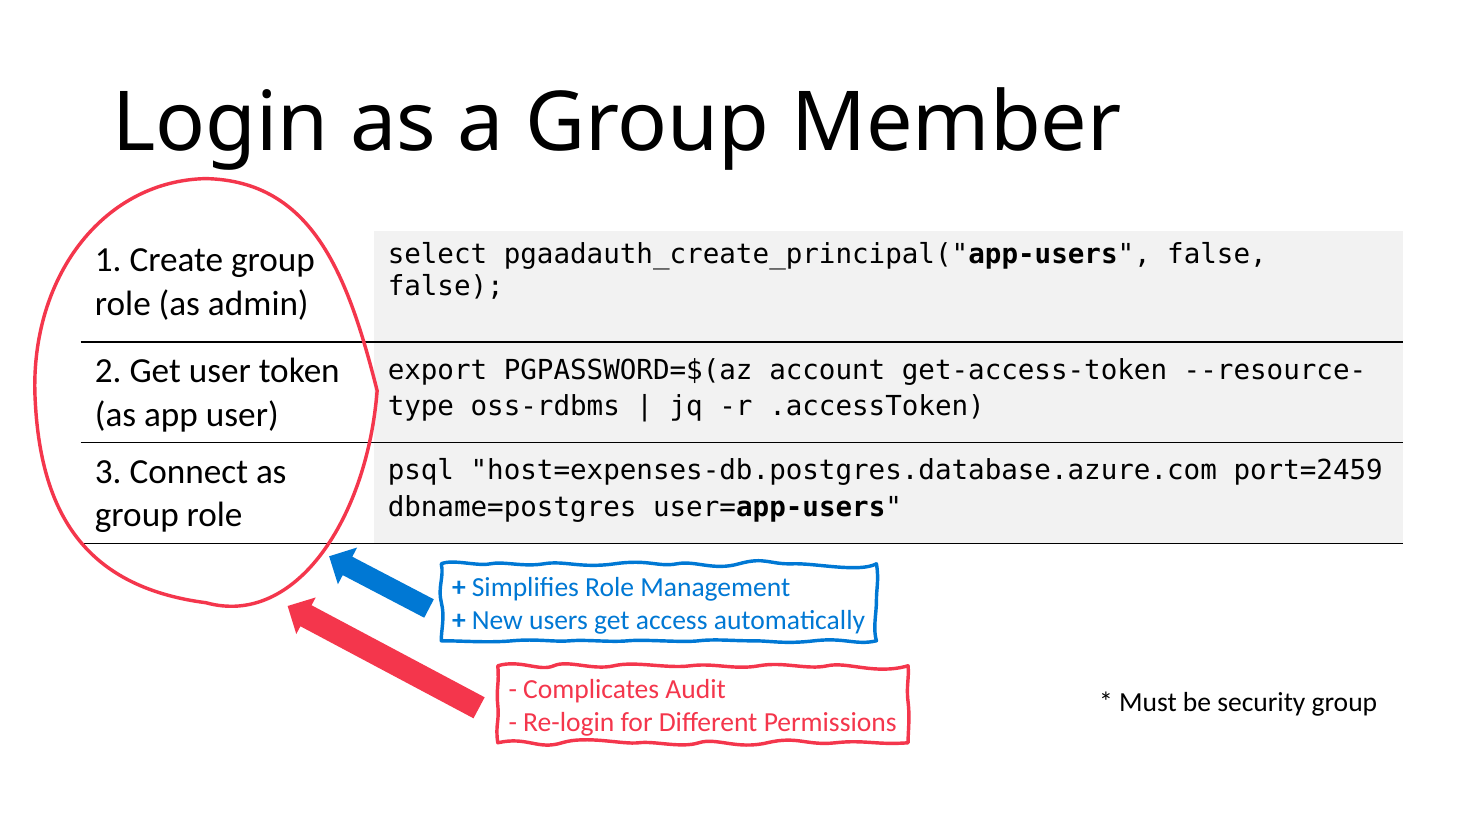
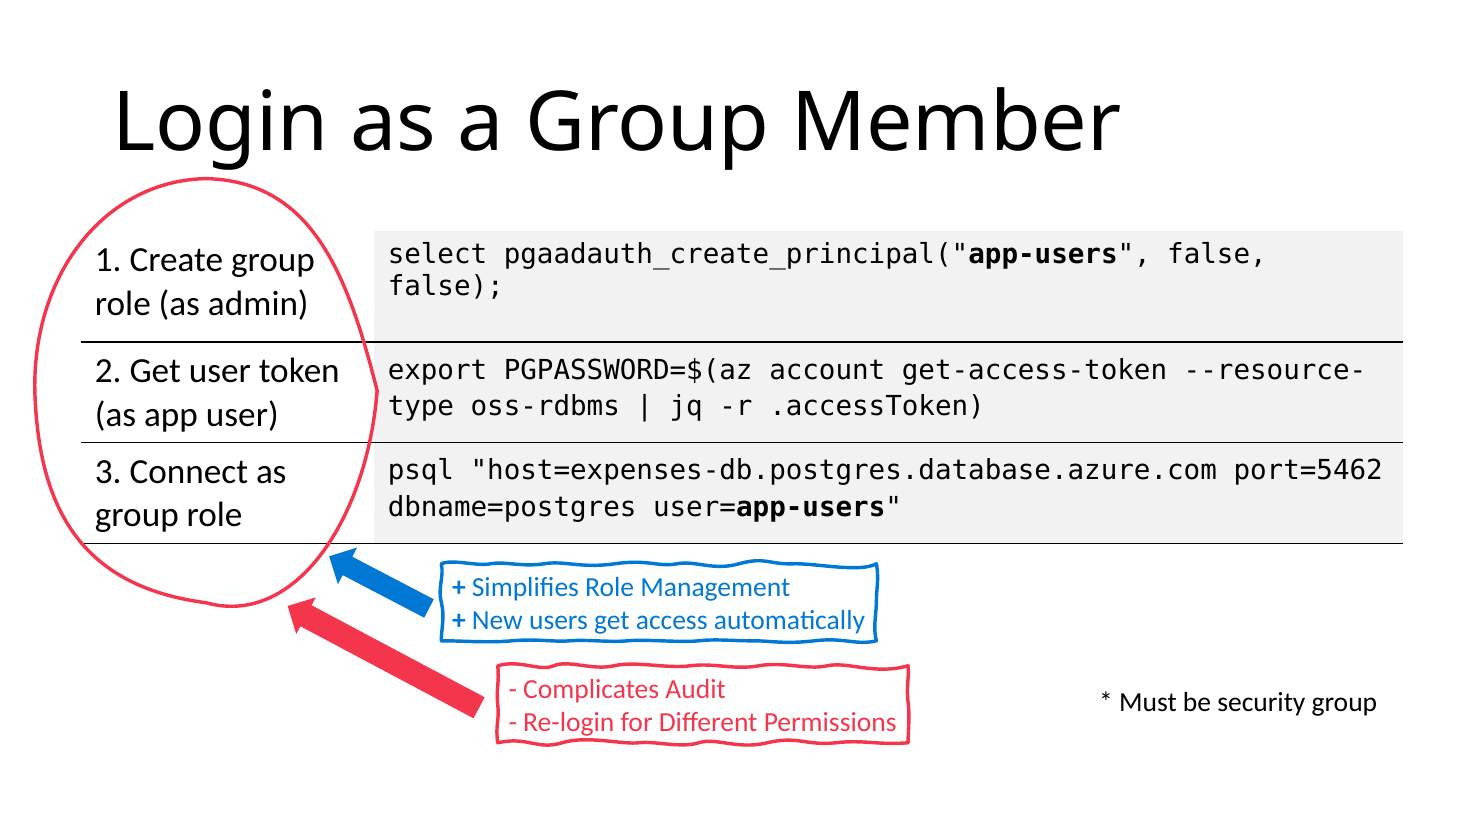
port=2459: port=2459 -> port=5462 (1308, 471)
